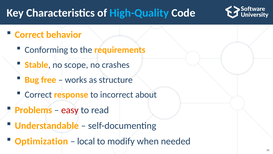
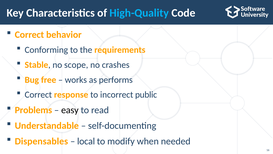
structure: structure -> performs (116, 80)
about: about -> public (146, 94)
easy colour: red -> black (70, 110)
Optimization: Optimization -> Dispensables (41, 141)
